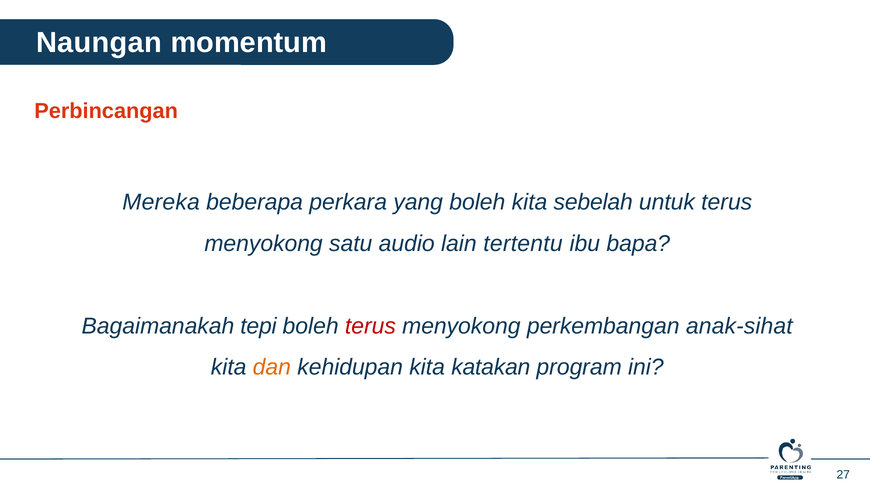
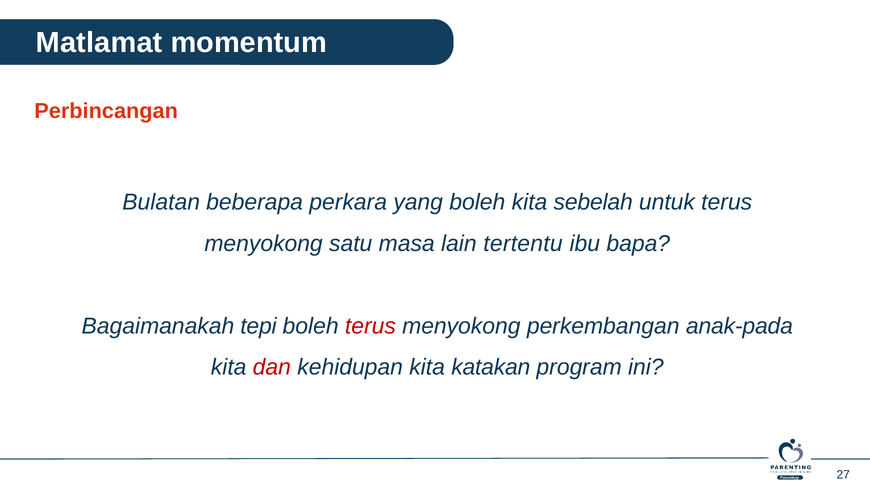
Naungan: Naungan -> Matlamat (99, 43)
Mereka: Mereka -> Bulatan (161, 202)
audio: audio -> masa (407, 244)
anak-sihat: anak-sihat -> anak-pada (739, 326)
dan colour: orange -> red (272, 368)
